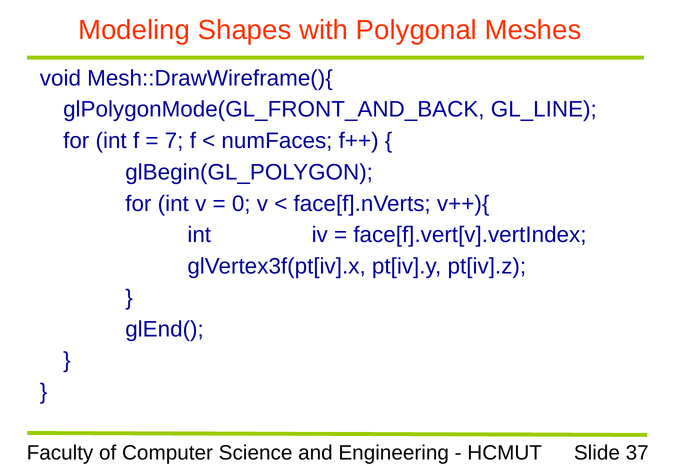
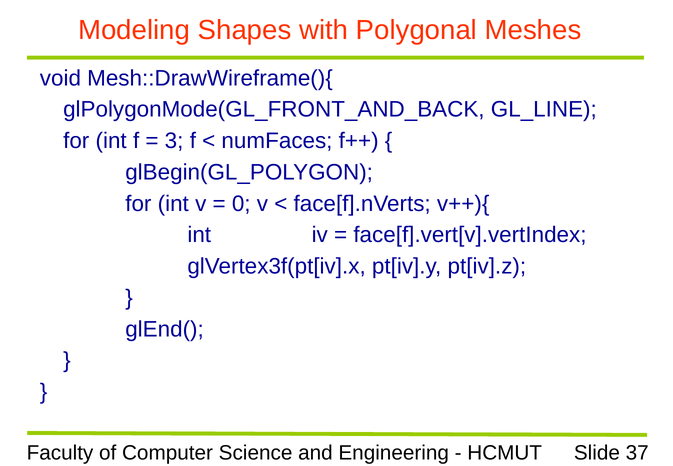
7: 7 -> 3 (174, 141)
